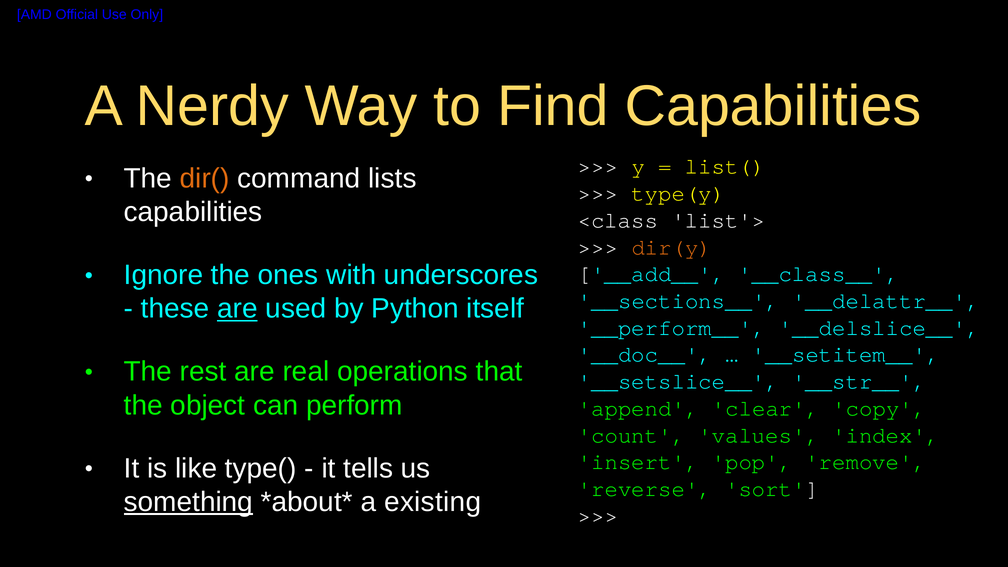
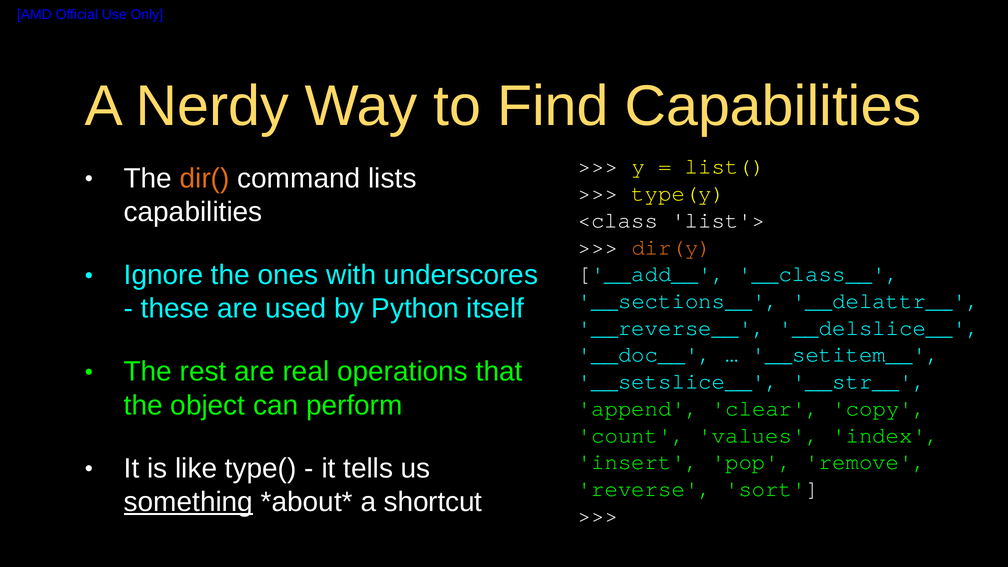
are underline: present -> none (237, 309)
__perform__: __perform__ -> __reverse__ (672, 328)
existing: existing -> shortcut (433, 502)
